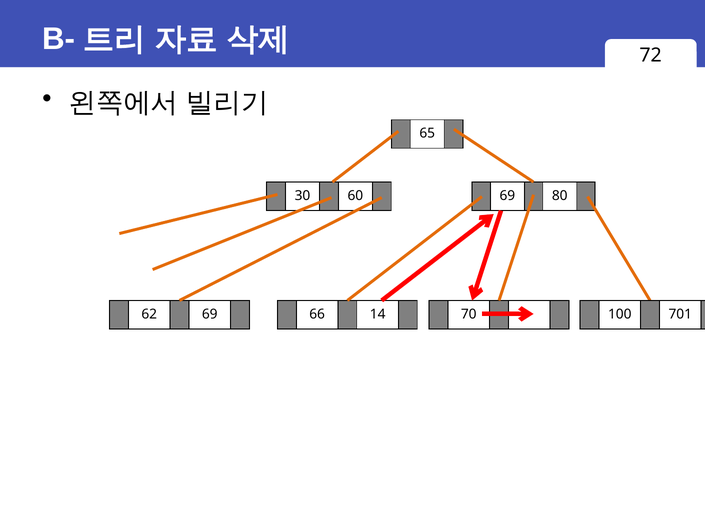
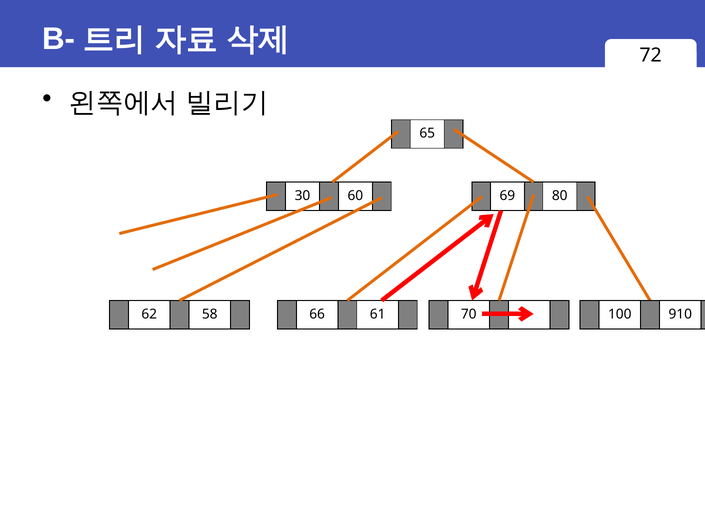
62 69: 69 -> 58 (210, 315)
14: 14 -> 61 (378, 315)
701: 701 -> 910 (680, 315)
